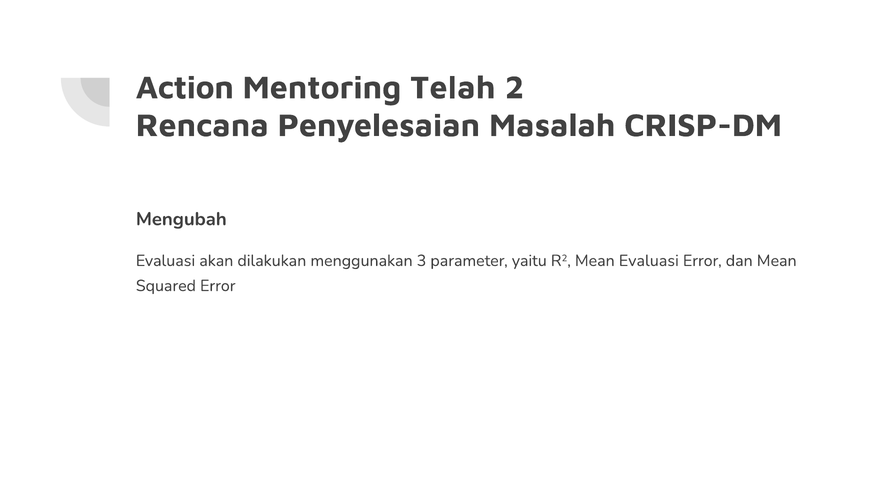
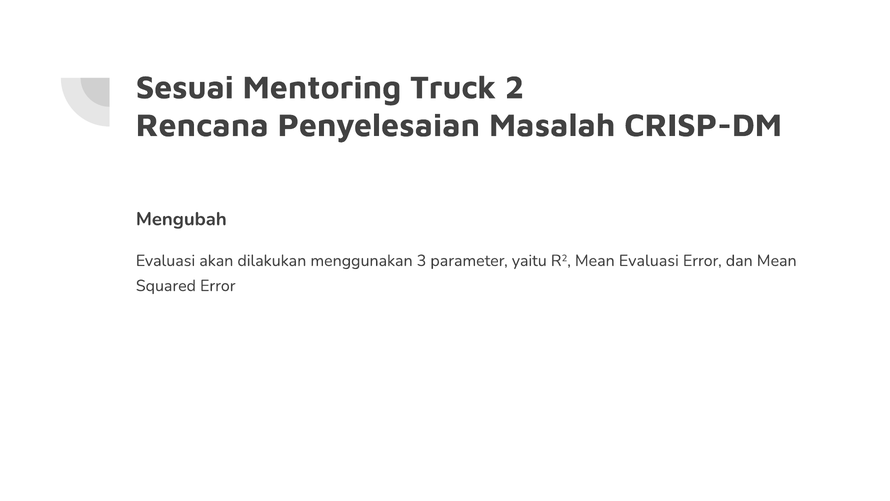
Action: Action -> Sesuai (185, 88)
Telah: Telah -> Truck (453, 88)
